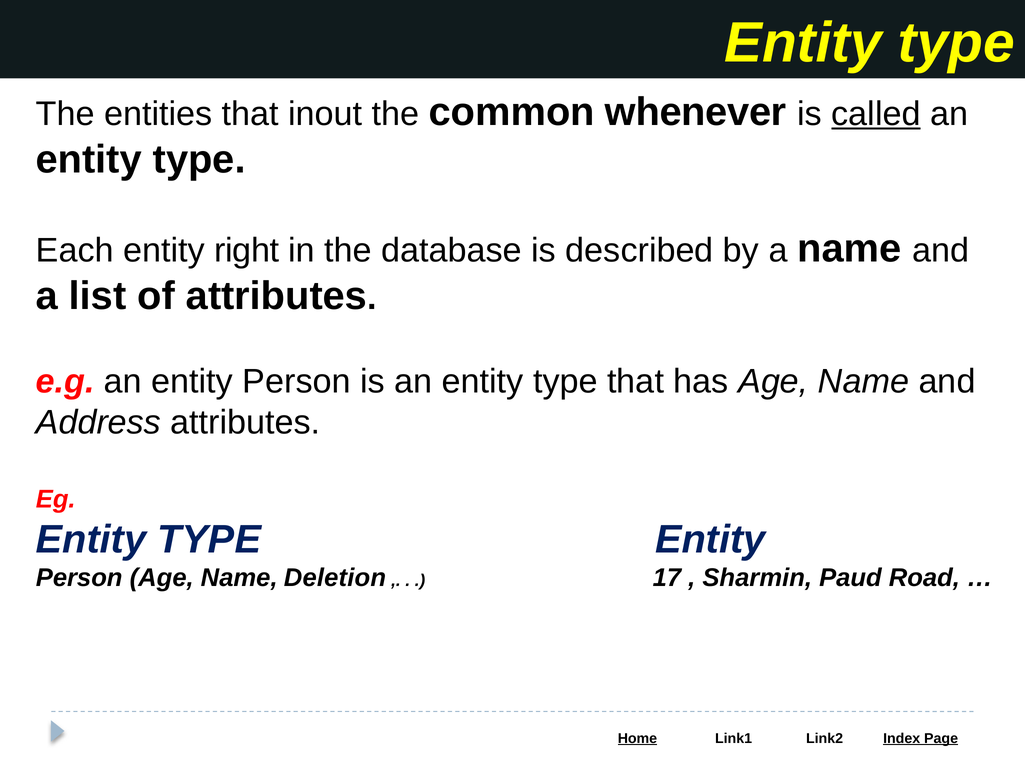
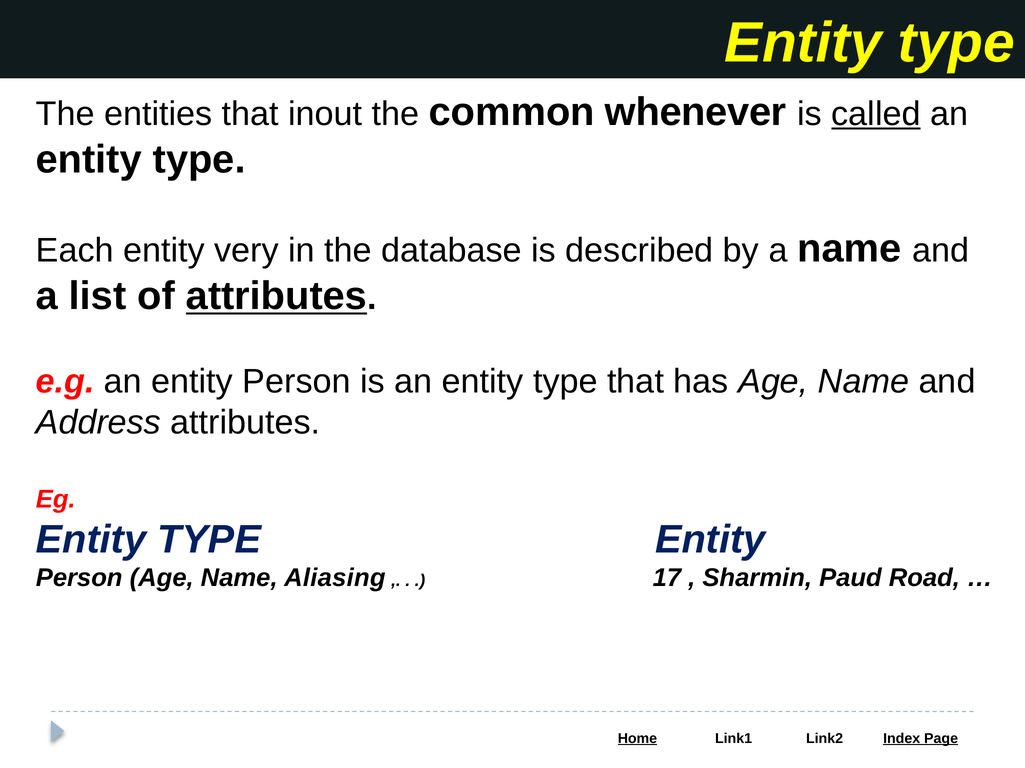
right: right -> very (247, 251)
attributes underline: none -> present (276, 297)
Deletion: Deletion -> Aliasing (335, 579)
